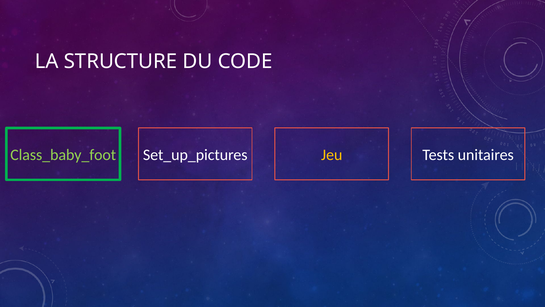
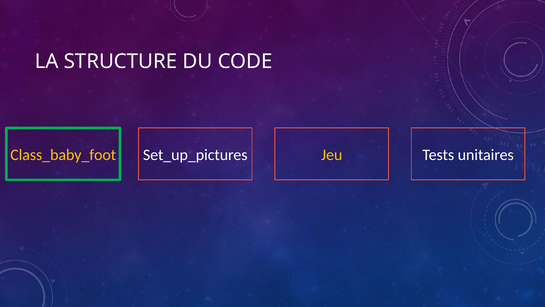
Class_baby_foot colour: light green -> yellow (63, 155)
